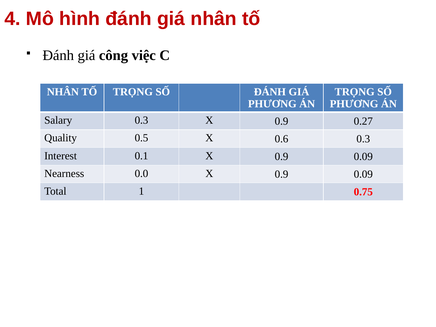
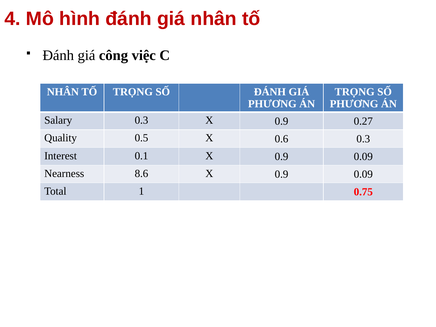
0.0: 0.0 -> 8.6 (141, 173)
